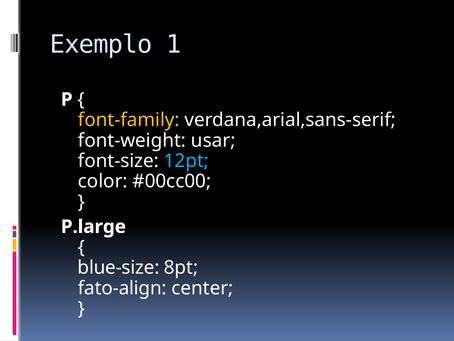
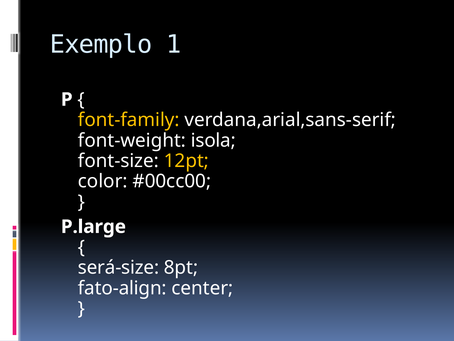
usar: usar -> isola (213, 140)
12pt colour: light blue -> yellow (186, 161)
blue-size: blue-size -> será-size (119, 267)
